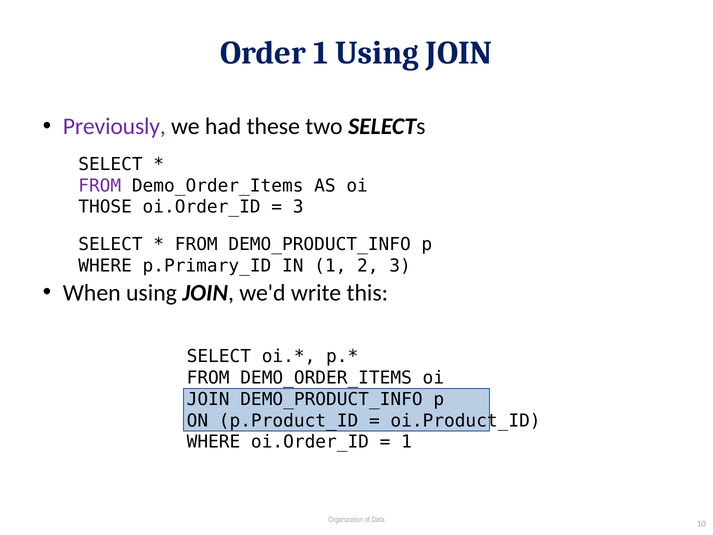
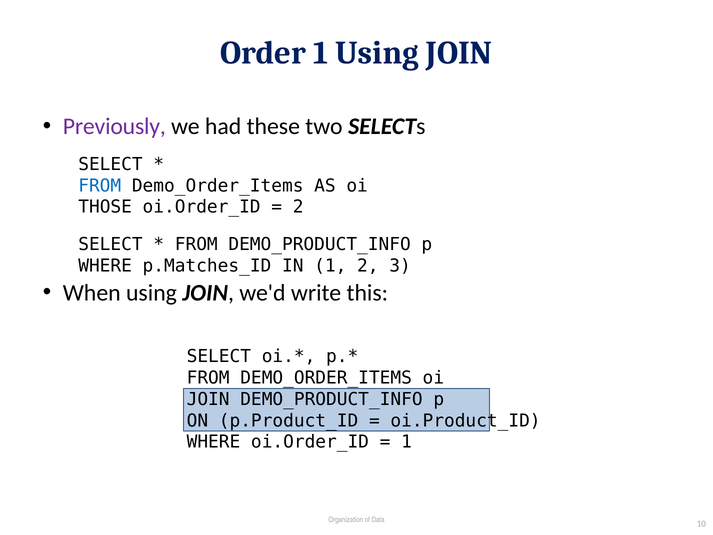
FROM colour: purple -> blue (100, 186)
3: 3 -> 2 (298, 207)
p.Primary_ID: p.Primary_ID -> p.Matches_ID (207, 266)
